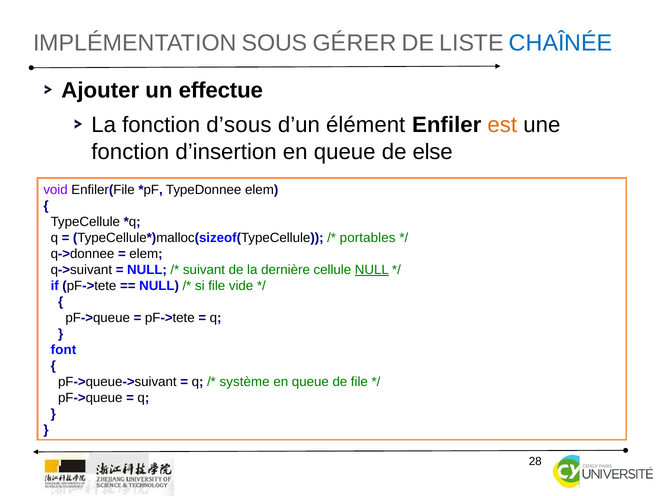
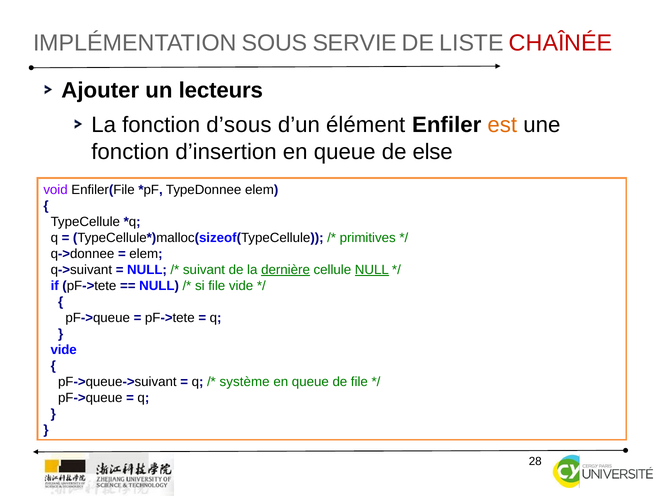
GÉRER: GÉRER -> SERVIE (355, 43)
CHAÎNÉE colour: blue -> red (561, 43)
effectue: effectue -> lecteurs (221, 90)
portables: portables -> primitives (368, 238)
dernière underline: none -> present (286, 270)
font: font -> vide (64, 350)
